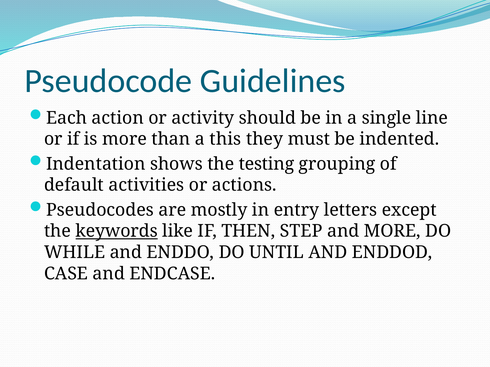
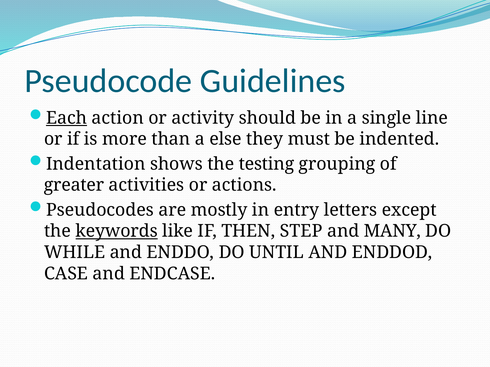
Each underline: none -> present (67, 118)
this: this -> else (226, 139)
default: default -> greater (74, 185)
and MORE: MORE -> MANY (392, 231)
